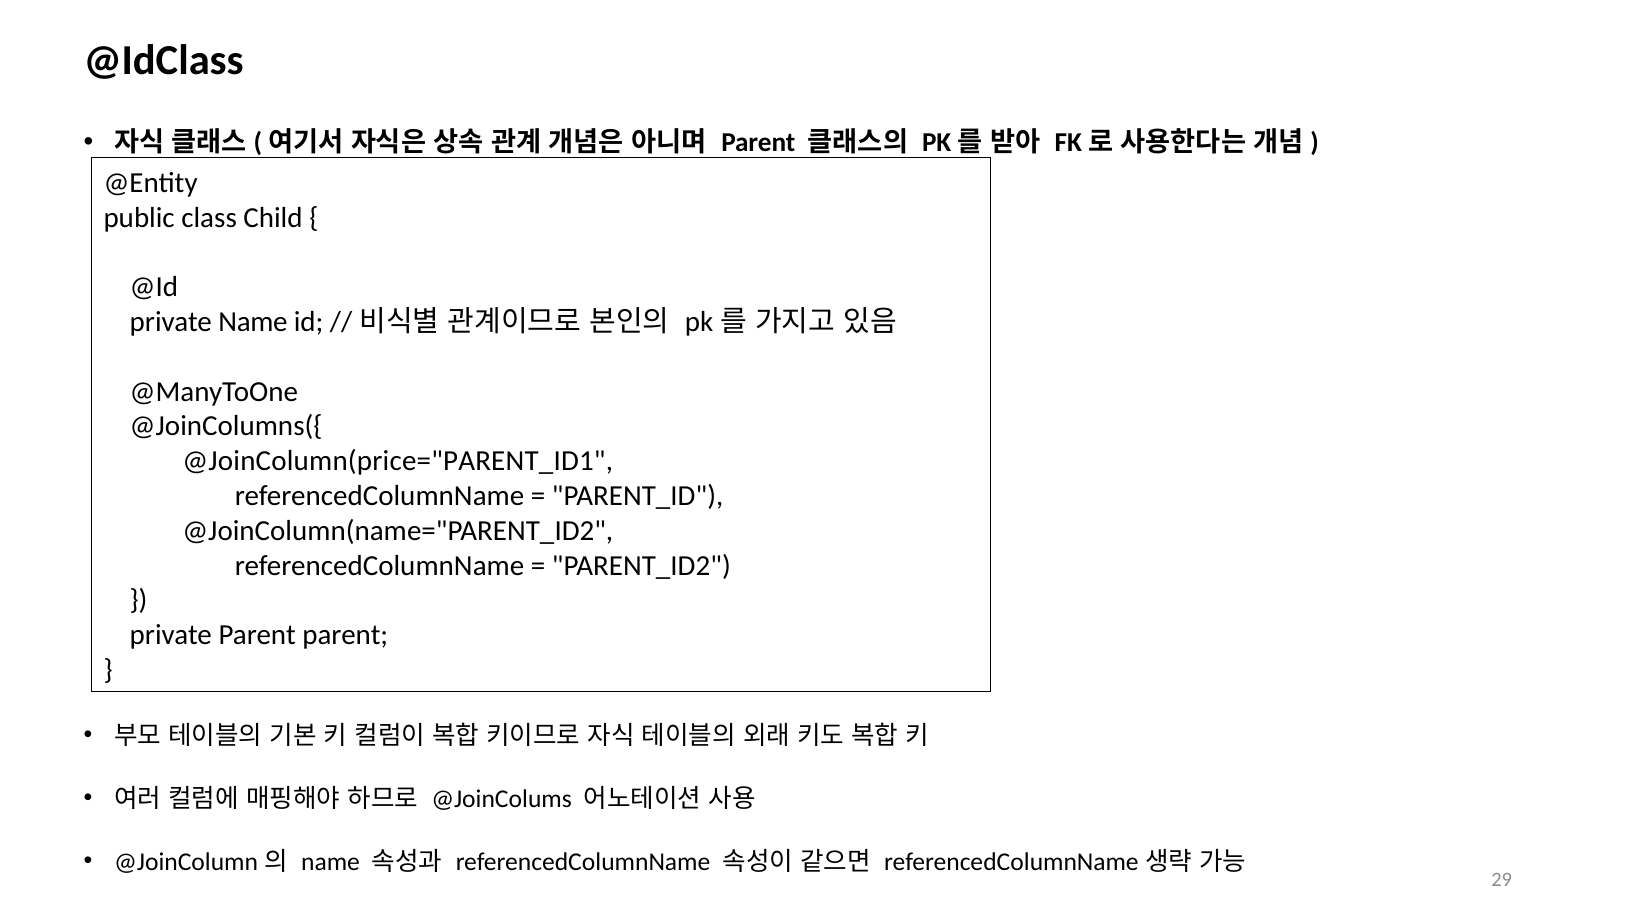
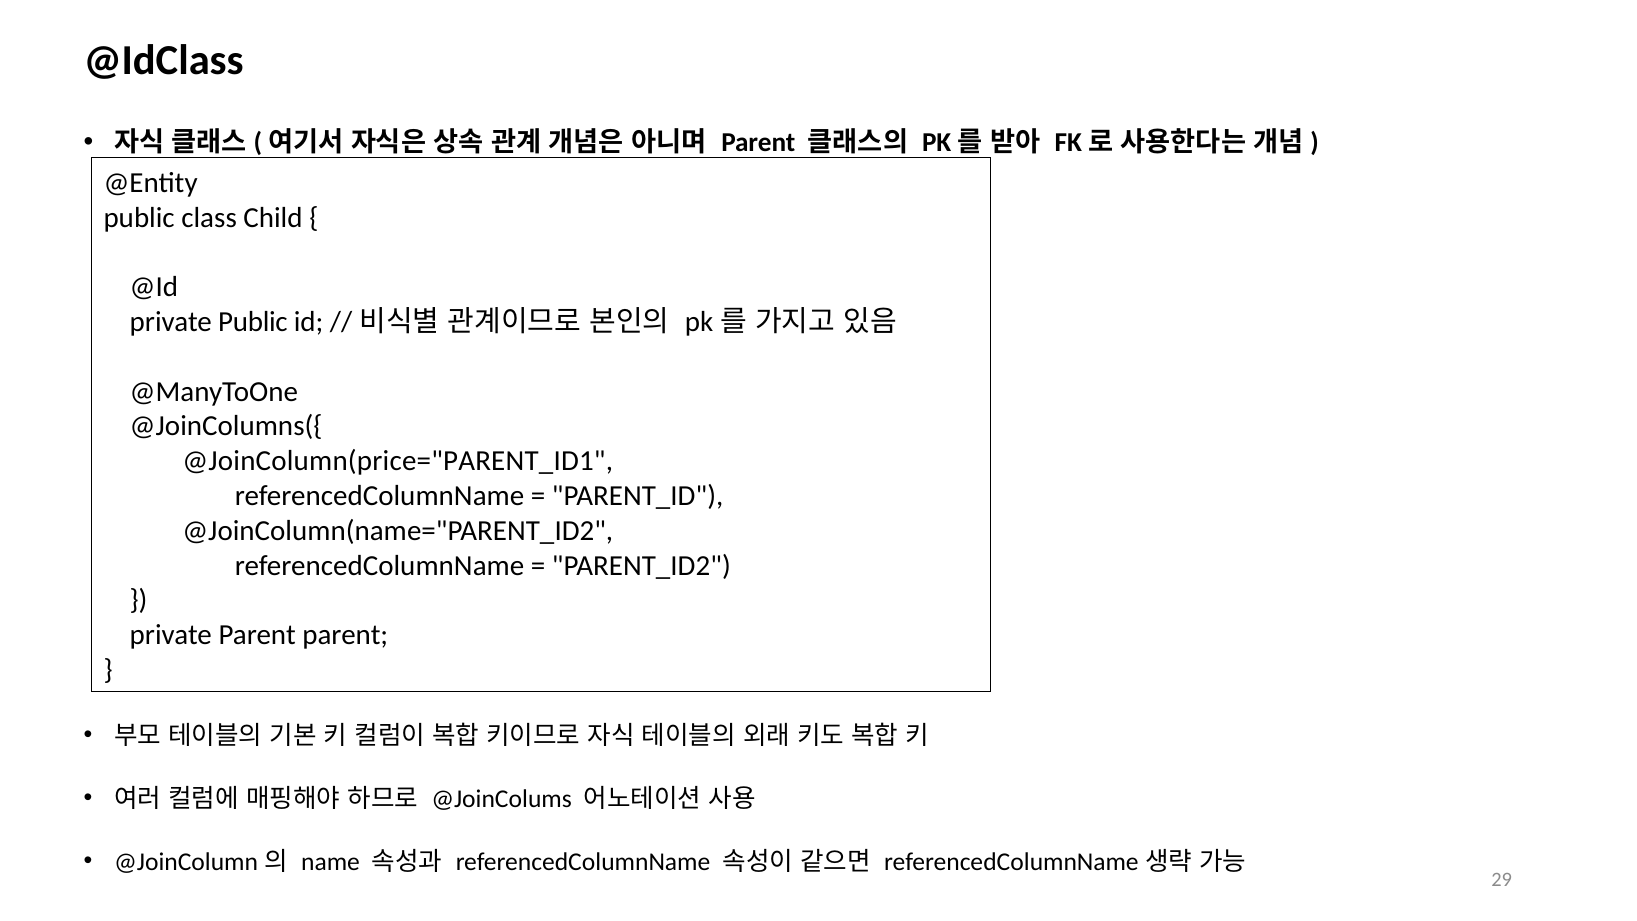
private Name: Name -> Public (253, 322)
